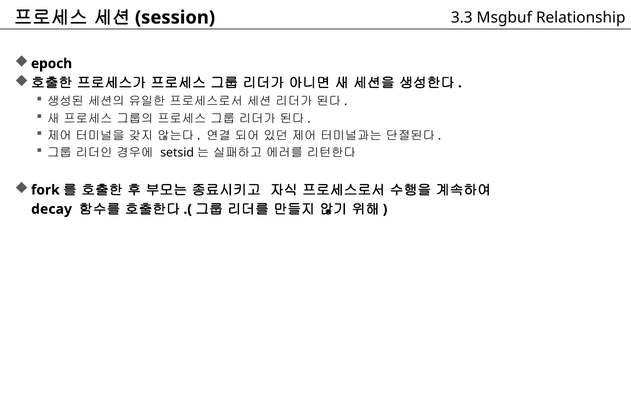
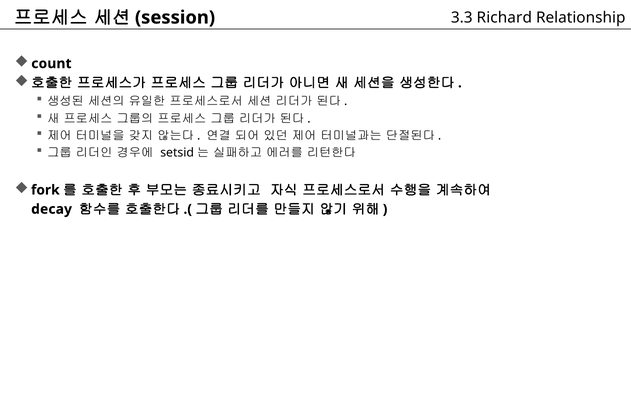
Msgbuf: Msgbuf -> Richard (504, 18)
epoch: epoch -> count (51, 63)
